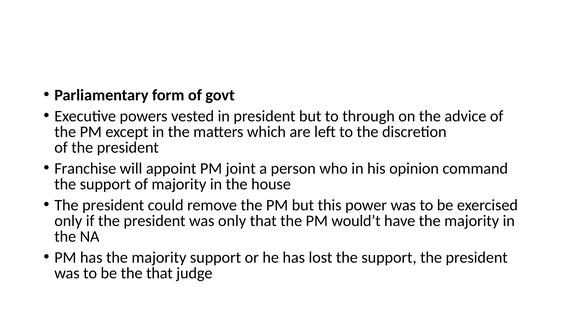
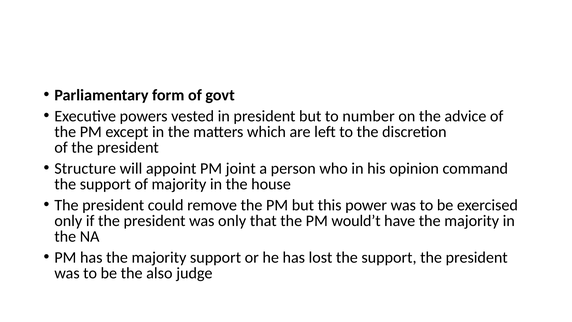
through: through -> number (369, 116)
Franchise: Franchise -> Structure (85, 168)
the that: that -> also (159, 273)
